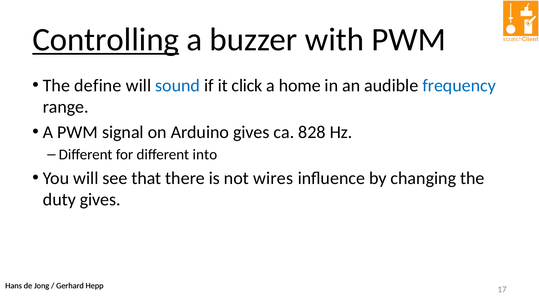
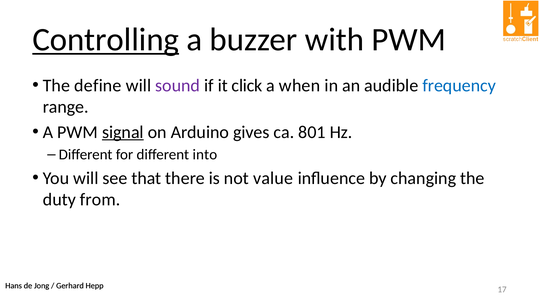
sound colour: blue -> purple (178, 85)
home: home -> when (300, 85)
signal underline: none -> present (123, 132)
828: 828 -> 801 (312, 132)
wires: wires -> value (273, 178)
duty gives: gives -> from (100, 200)
